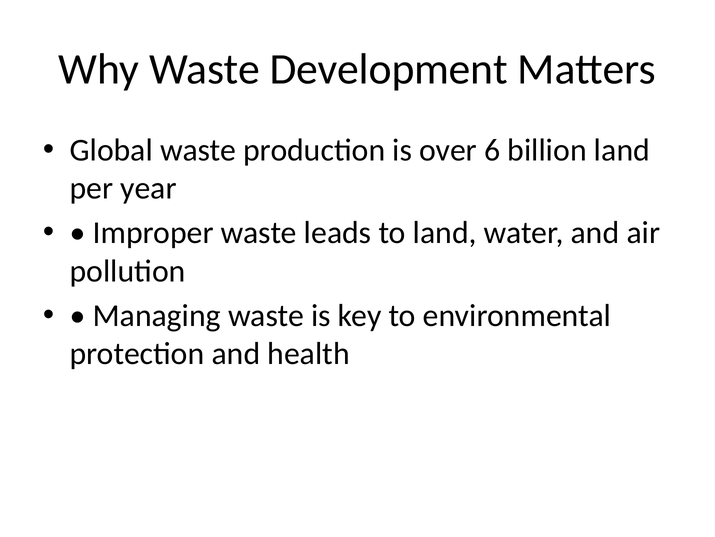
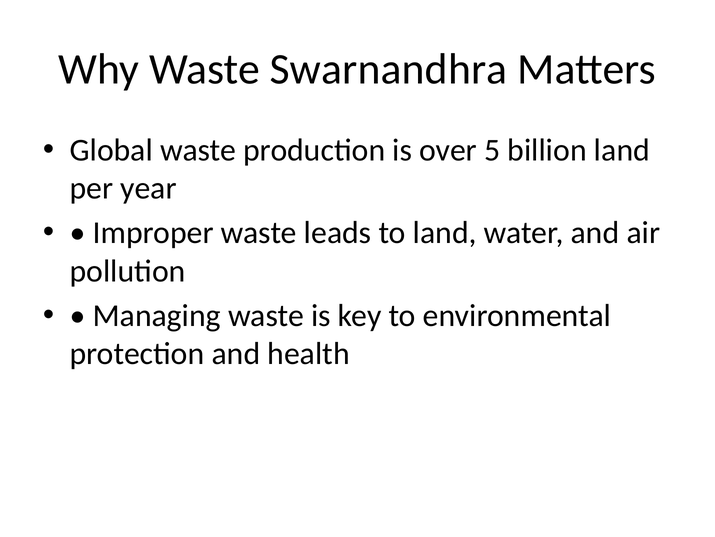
Development: Development -> Swarnandhra (389, 69)
6: 6 -> 5 (492, 150)
